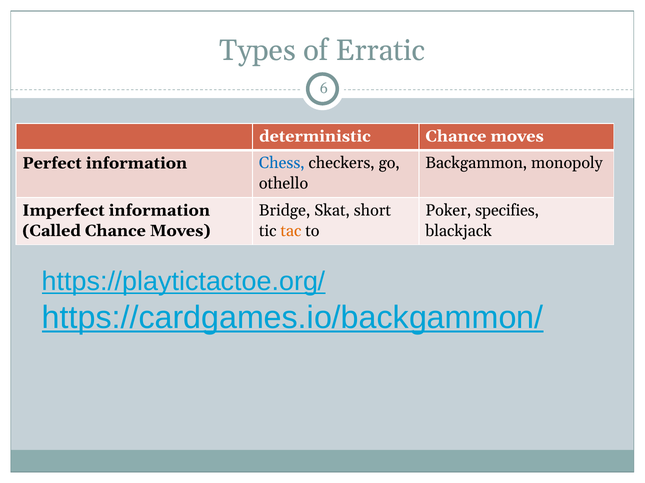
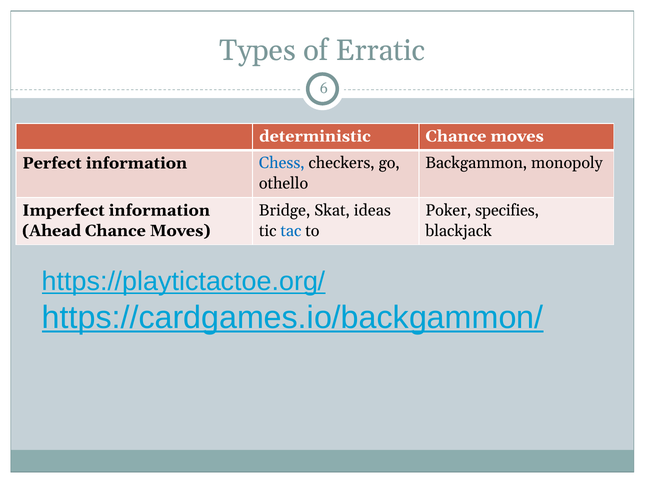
short: short -> ideas (372, 211)
Called: Called -> Ahead (52, 231)
tac colour: orange -> blue (291, 231)
